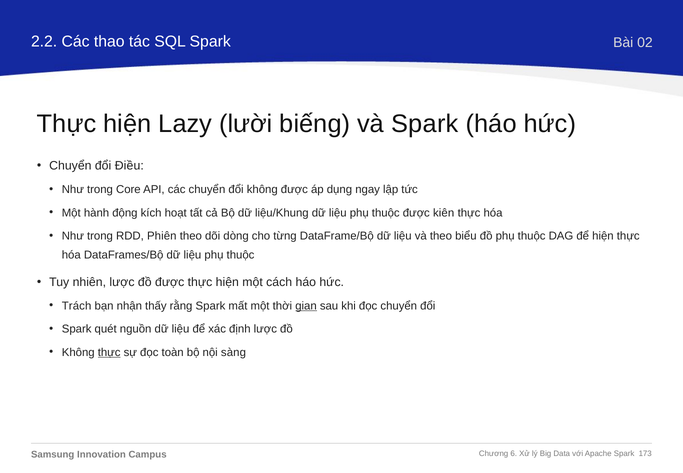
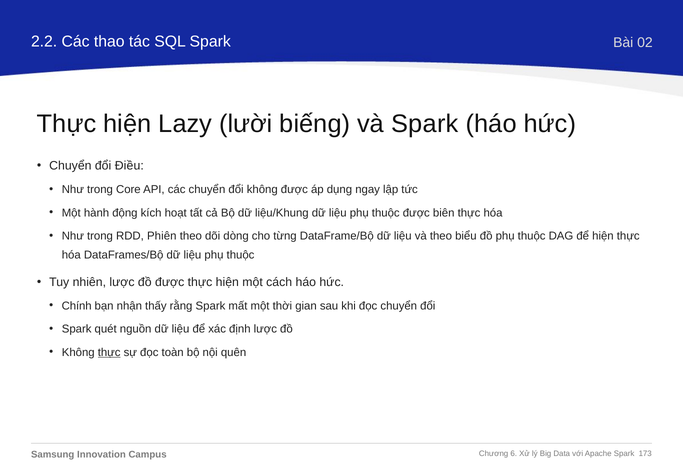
kiên: kiên -> biên (444, 213)
Trách: Trách -> Chính (77, 306)
gian underline: present -> none (306, 306)
sàng: sàng -> quên (234, 352)
